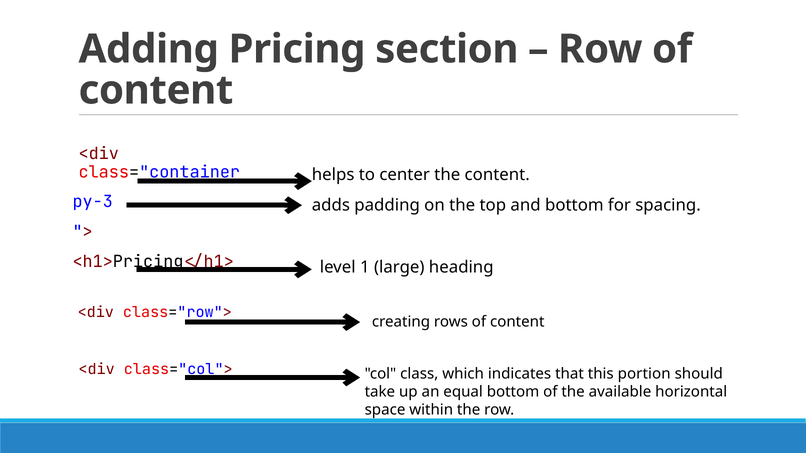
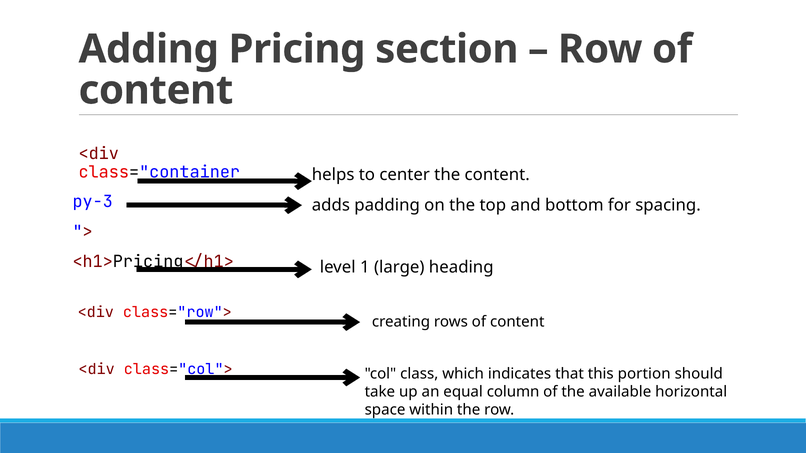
equal bottom: bottom -> column (513, 392)
